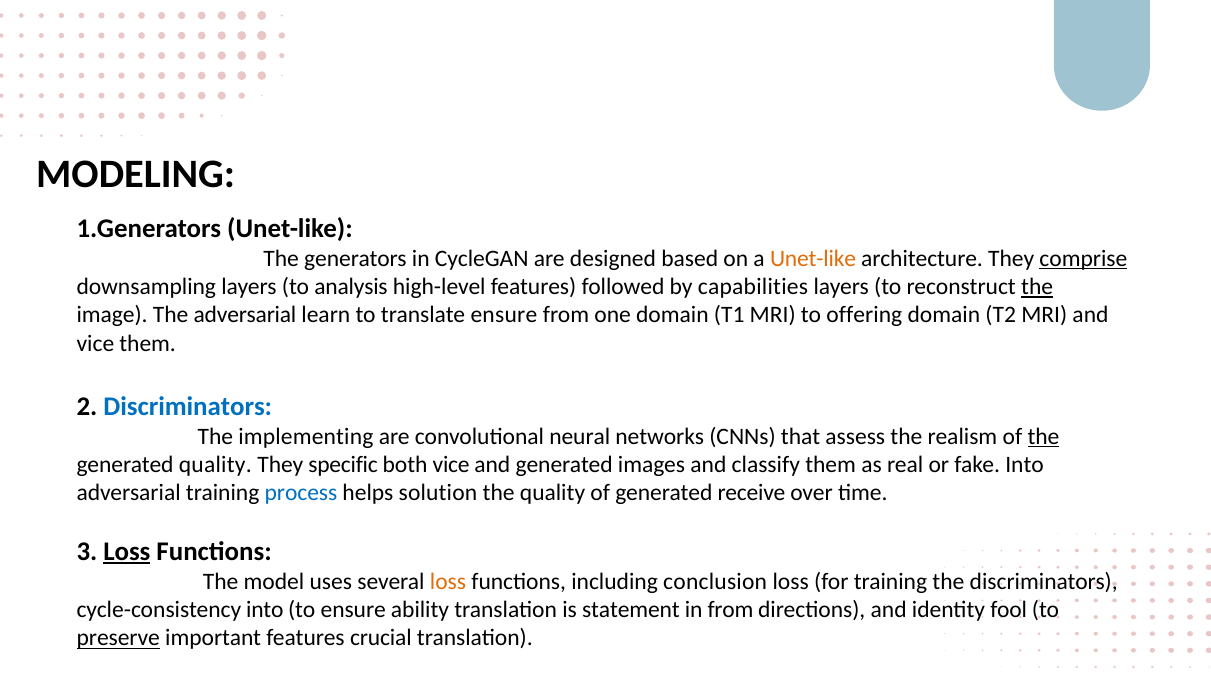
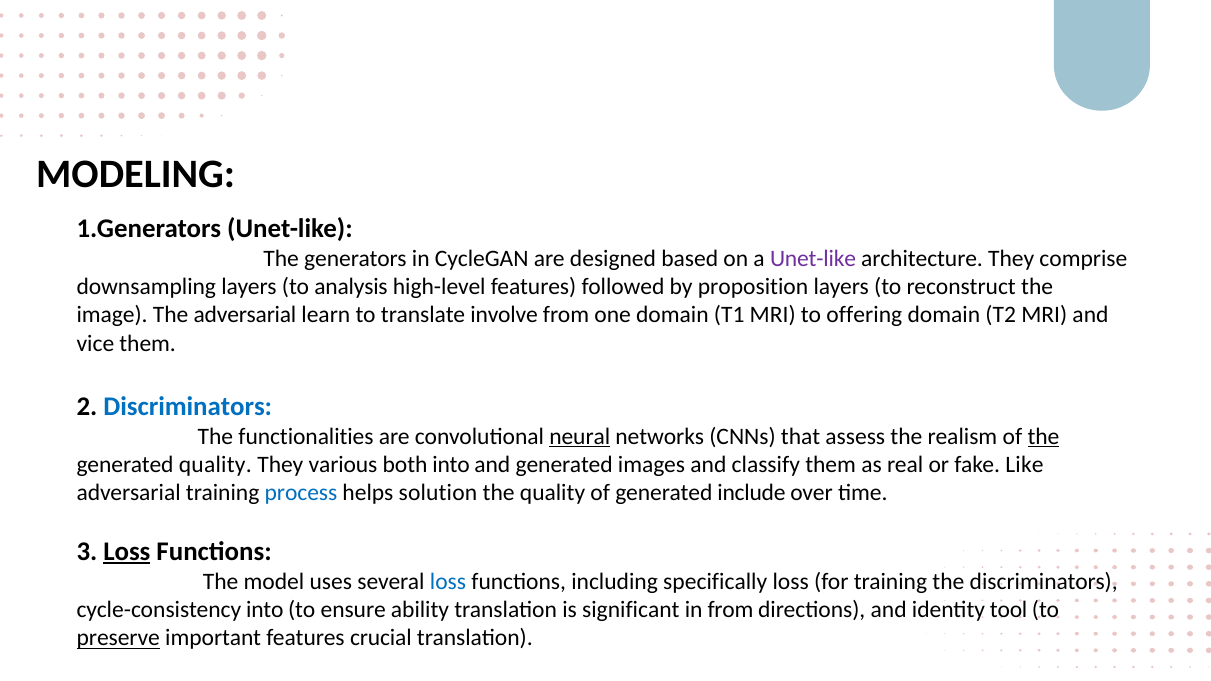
Unet-like colour: orange -> purple (813, 259)
comprise underline: present -> none (1083, 259)
capabilities: capabilities -> proposition (753, 287)
the underline: present -> none (1037, 287)
translate ensure: ensure -> involve (504, 315)
implementing: implementing -> functionalities (306, 436)
neural underline: none -> present (580, 436)
specific: specific -> various (343, 465)
both vice: vice -> into (451, 465)
fake Into: Into -> Like (1024, 465)
receive: receive -> include (751, 493)
loss colour: orange -> blue (448, 582)
conclusion: conclusion -> specifically (715, 582)
statement: statement -> significant (631, 610)
fool: fool -> tool (1009, 610)
